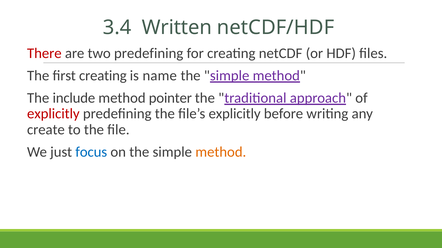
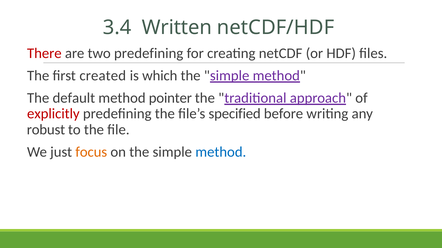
first creating: creating -> created (103, 76)
name: name -> which (160, 76)
include: include -> default (74, 98)
file’s explicitly: explicitly -> specified (235, 114)
create: create -> robust (46, 130)
focus colour: blue -> orange (91, 152)
method colour: orange -> blue (221, 152)
